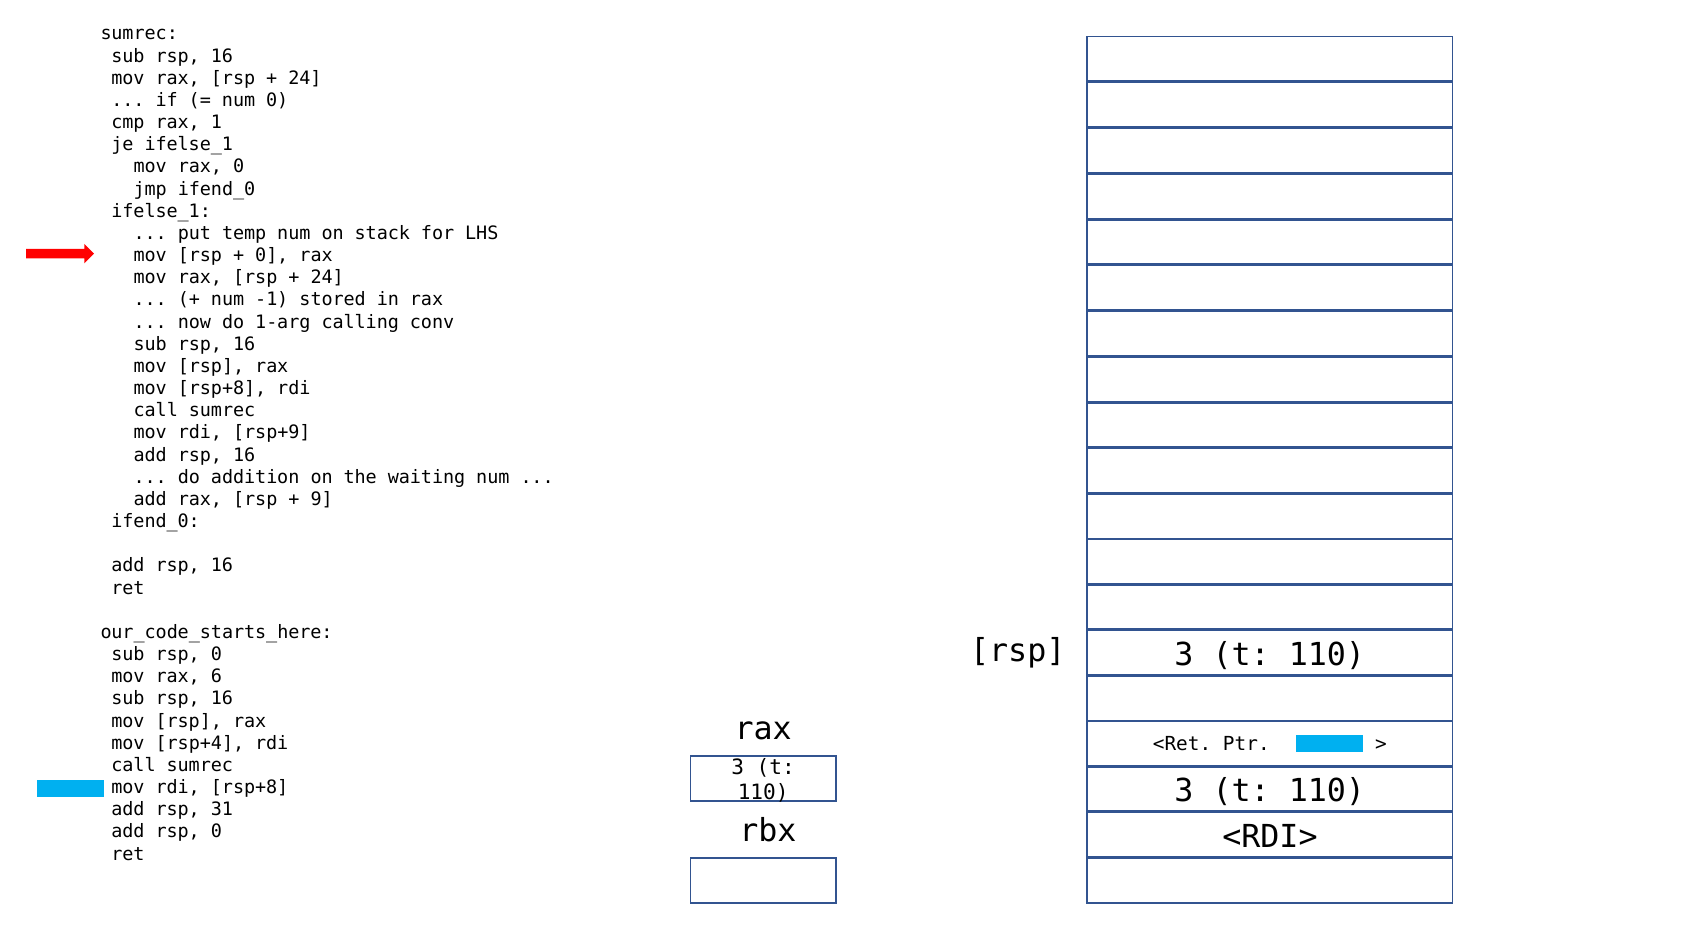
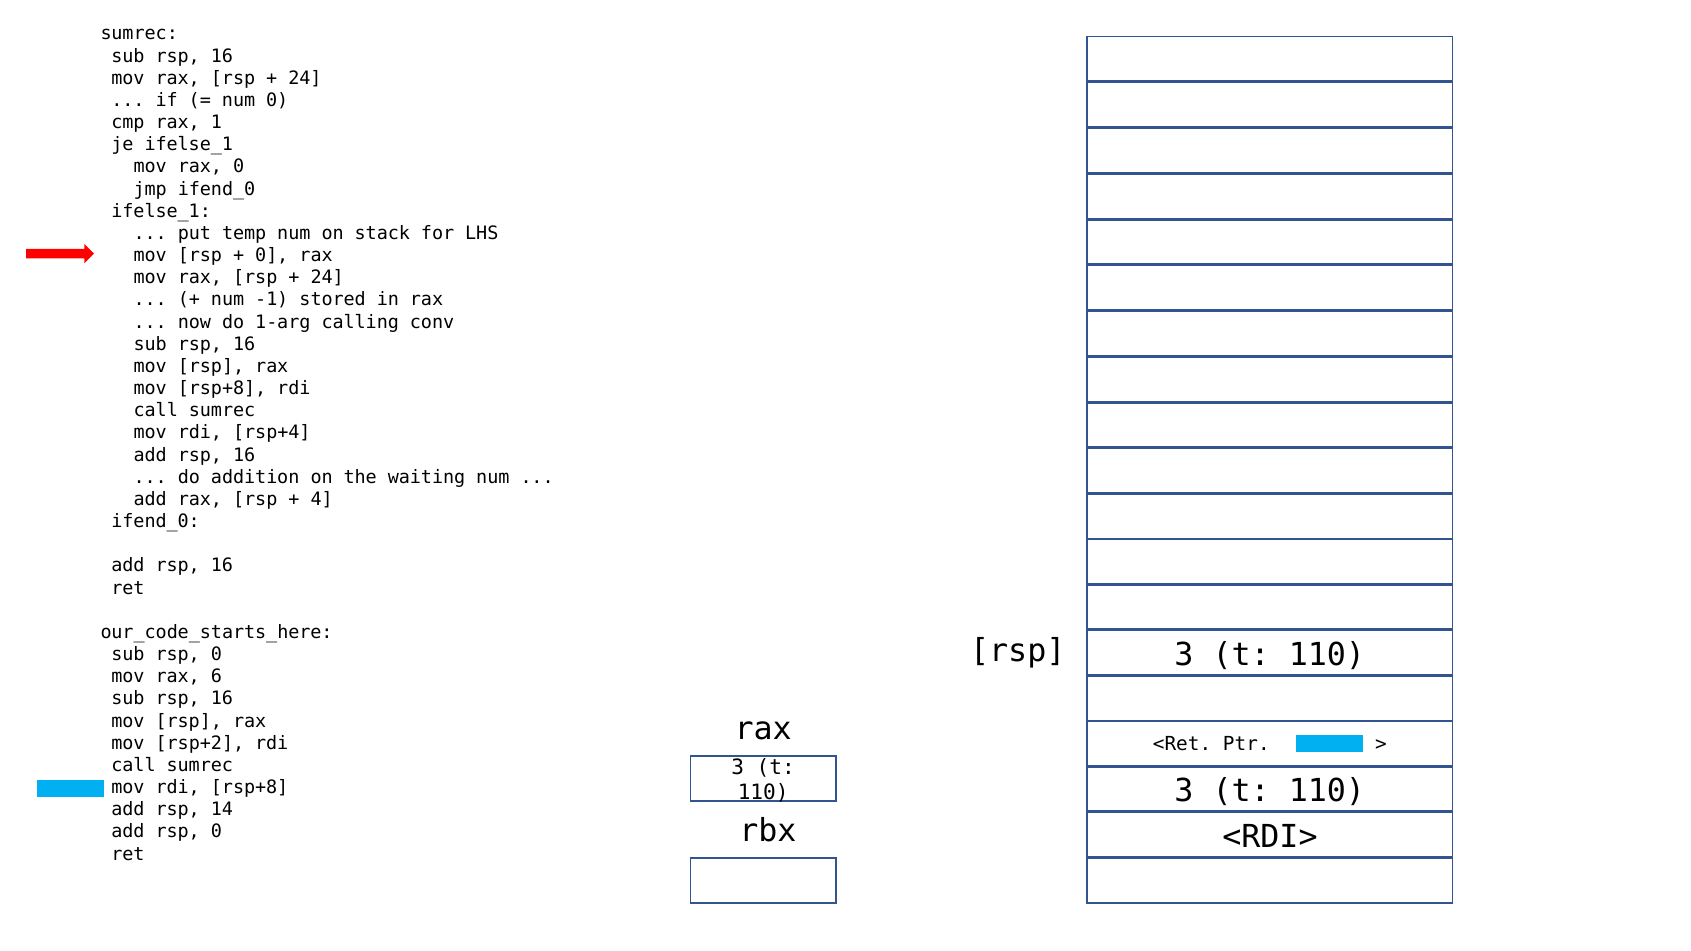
rsp+9: rsp+9 -> rsp+4 (272, 433)
9: 9 -> 4 (322, 499)
rsp+4: rsp+4 -> rsp+2 (200, 743)
31: 31 -> 14 (222, 810)
